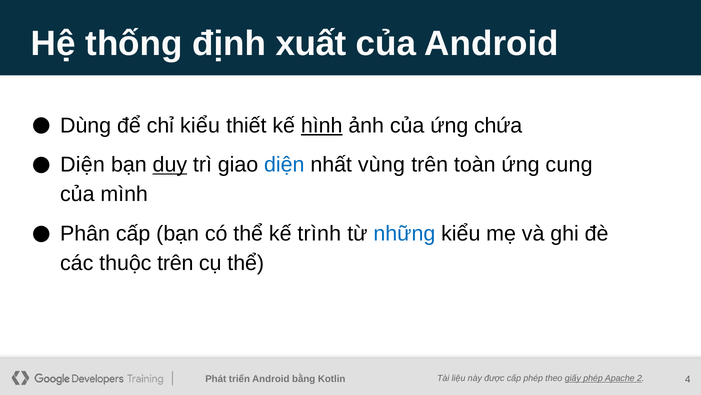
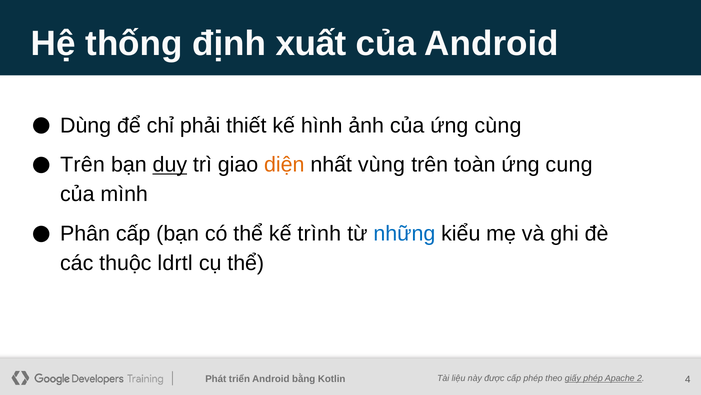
chỉ kiểu: kiểu -> phải (200, 125)
hình underline: present -> none (322, 125)
chứa: chứa -> cùng (498, 125)
Diện: Diện -> Trên (83, 165)
diện colour: blue -> orange (284, 165)
thuộc trên: trên -> ldrtl (175, 263)
